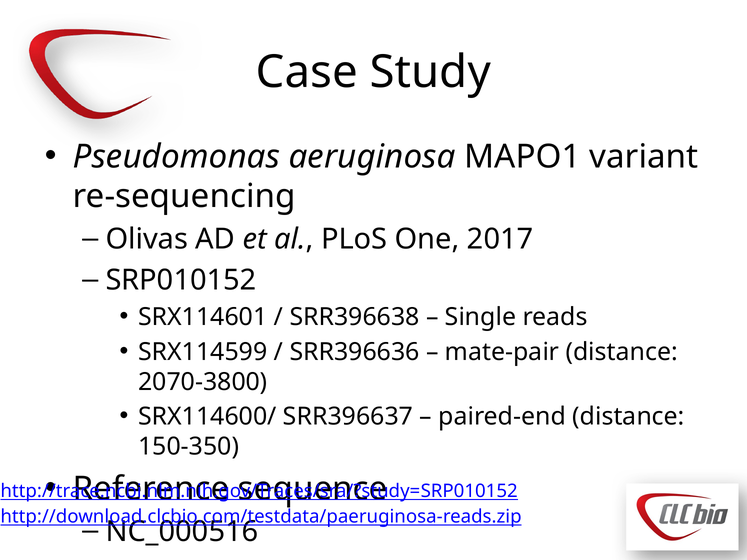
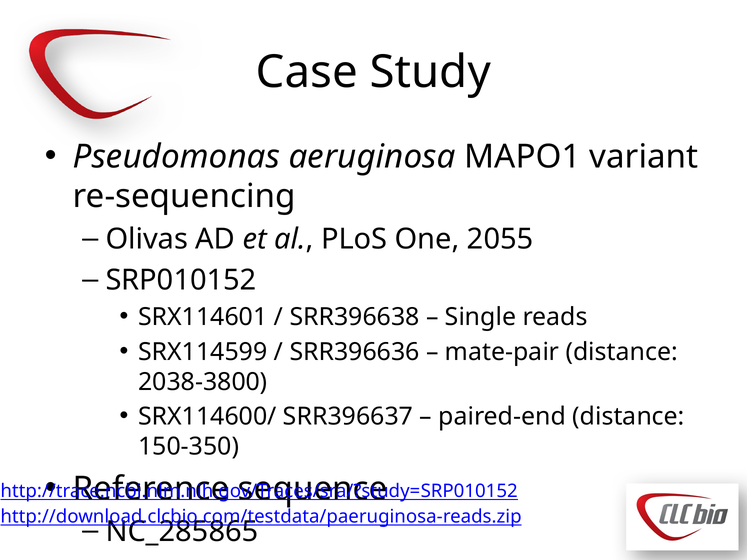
2017: 2017 -> 2055 (500, 239)
2070-3800: 2070-3800 -> 2038-3800 (203, 382)
NC_000516: NC_000516 -> NC_285865 (182, 532)
